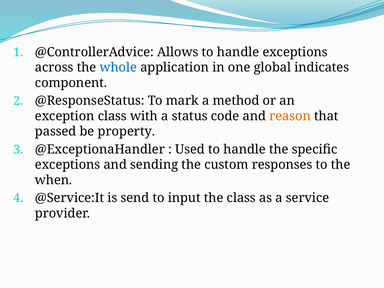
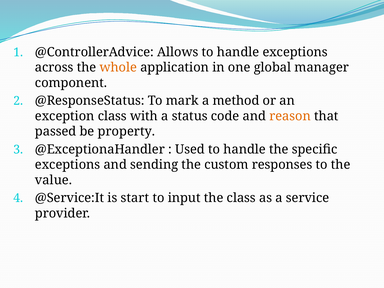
whole colour: blue -> orange (118, 67)
indicates: indicates -> manager (322, 67)
when: when -> value (54, 180)
send: send -> start (135, 198)
